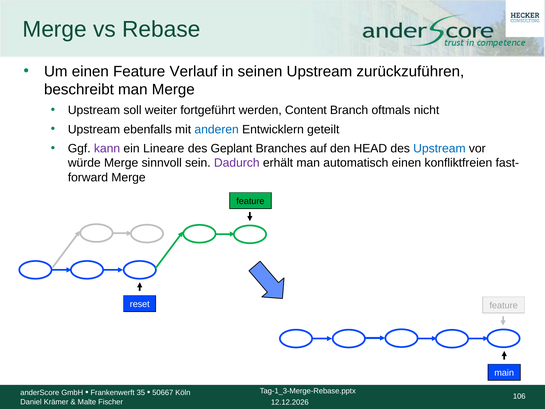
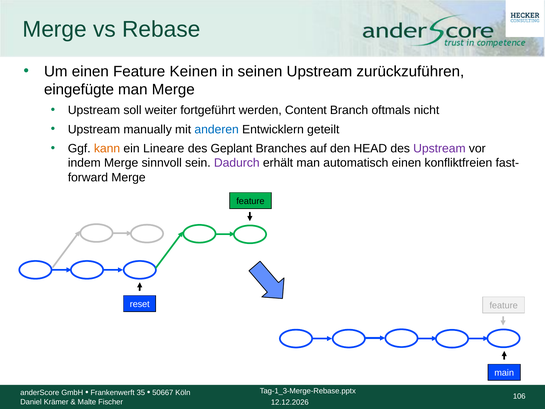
Verlauf: Verlauf -> Keinen (193, 71)
beschreibt: beschreibt -> eingefügte (79, 90)
ebenfalls: ebenfalls -> manually (148, 129)
kann colour: purple -> orange (107, 148)
Upstream colour: blue -> purple (439, 148)
würde: würde -> indem (84, 163)
